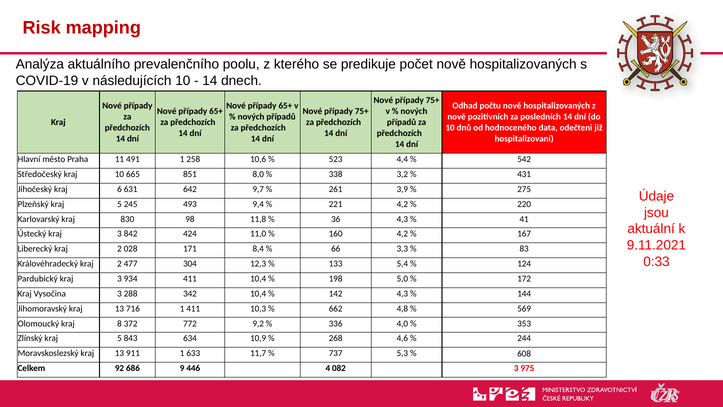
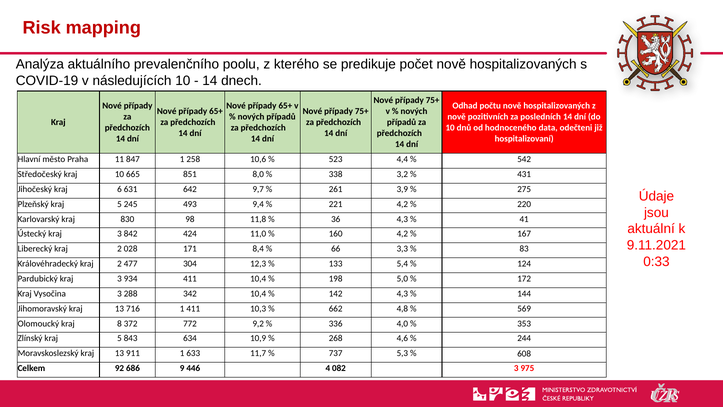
491: 491 -> 847 (133, 159)
